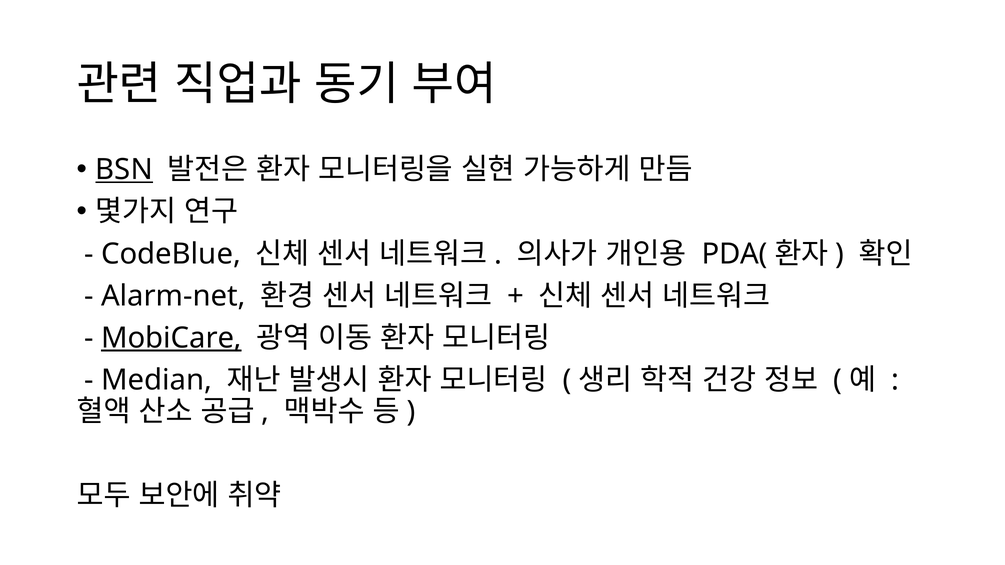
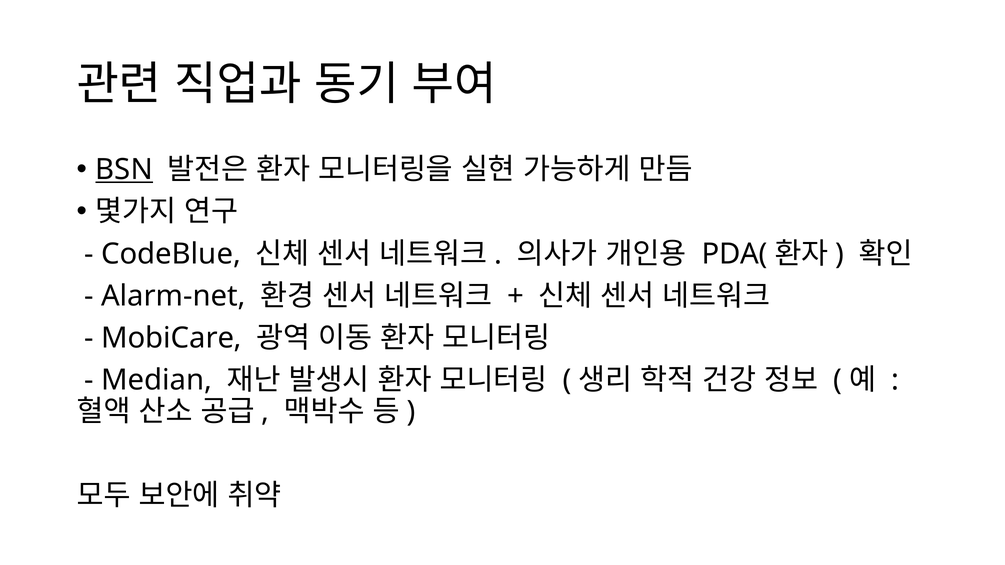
MobiCare underline: present -> none (171, 338)
